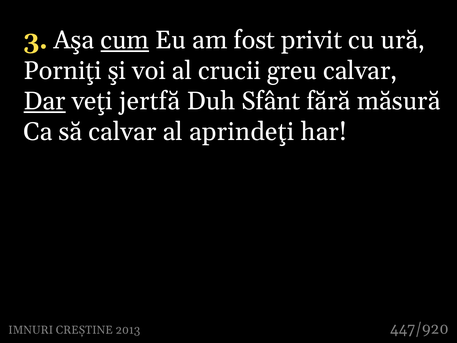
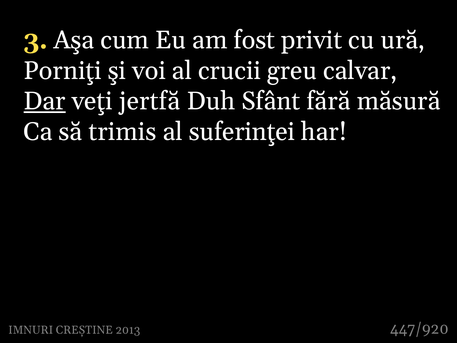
cum underline: present -> none (125, 40)
să calvar: calvar -> trimis (122, 132)
aprindeţi: aprindeţi -> suferinţei (242, 132)
